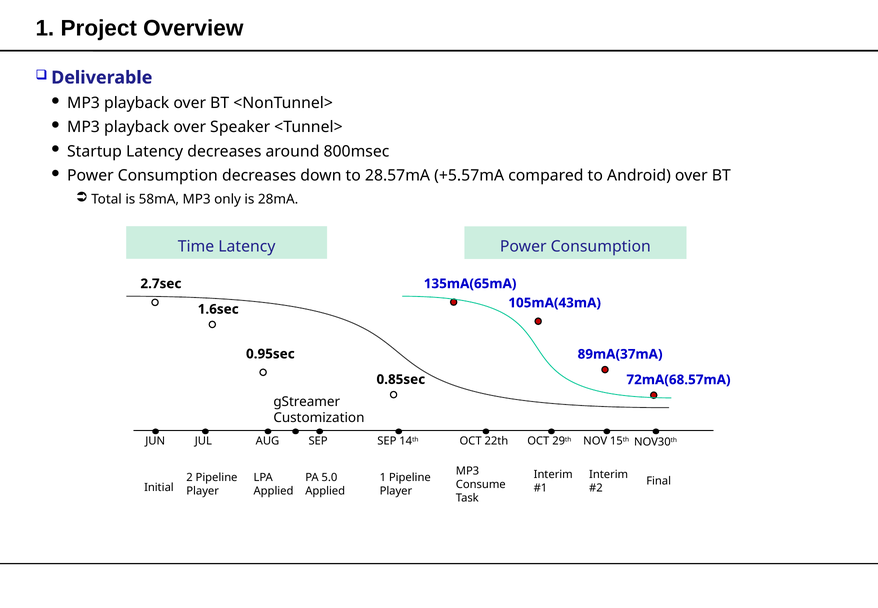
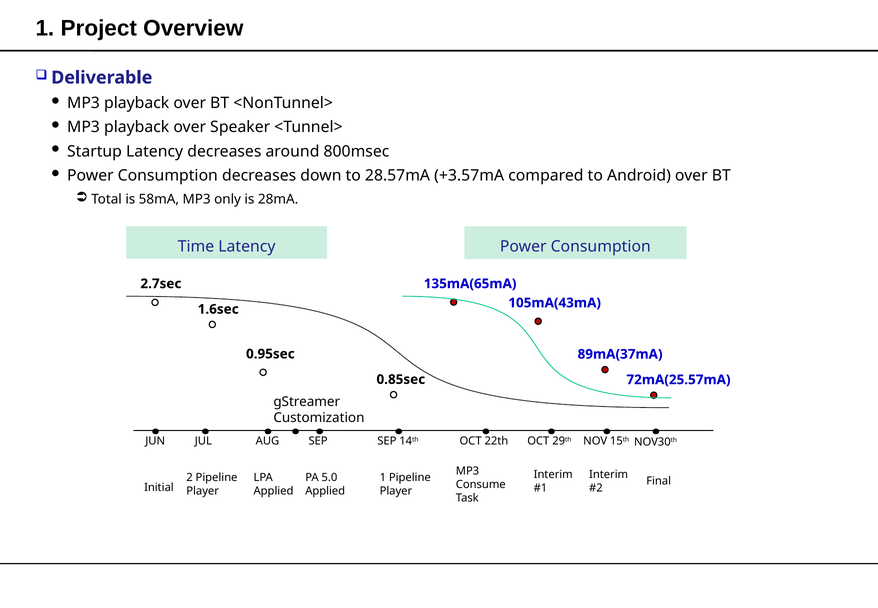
+5.57mA: +5.57mA -> +3.57mA (469, 176)
72mA(68.57mA: 72mA(68.57mA -> 72mA(25.57mA (678, 380)
